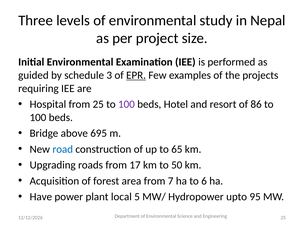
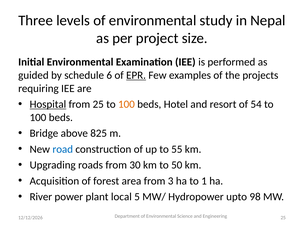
3: 3 -> 6 (109, 75)
Hospital underline: none -> present (48, 104)
100 colour: purple -> orange (126, 104)
86: 86 -> 54 (256, 104)
695: 695 -> 825 (99, 133)
65: 65 -> 55 (177, 149)
17: 17 -> 30 (135, 165)
7: 7 -> 3 (171, 181)
6: 6 -> 1 (204, 181)
Have: Have -> River (41, 197)
95: 95 -> 98 (255, 197)
